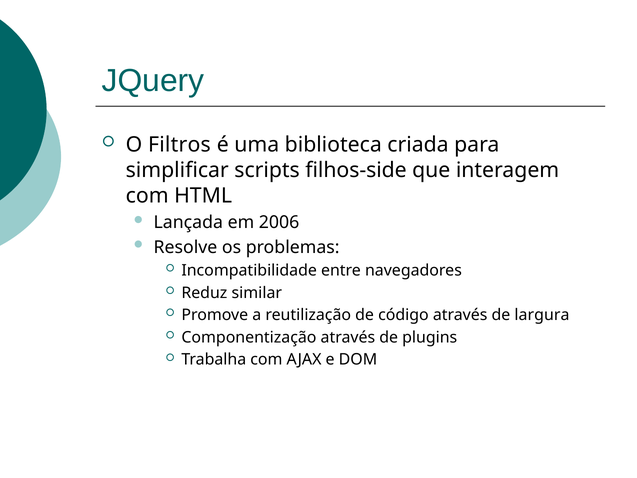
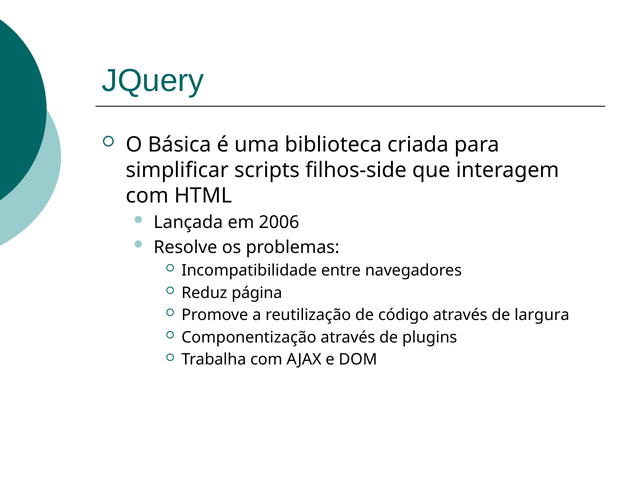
Filtros: Filtros -> Básica (180, 145)
similar: similar -> página (257, 293)
